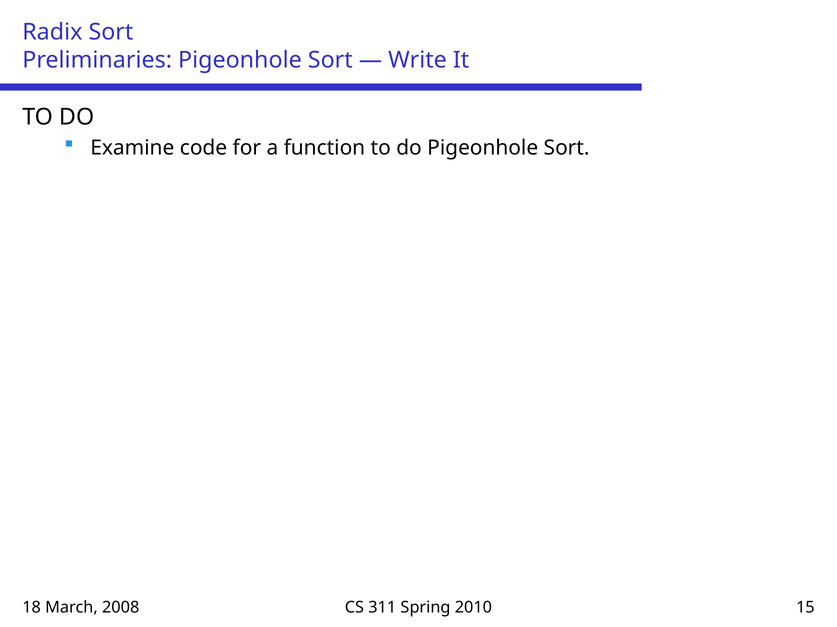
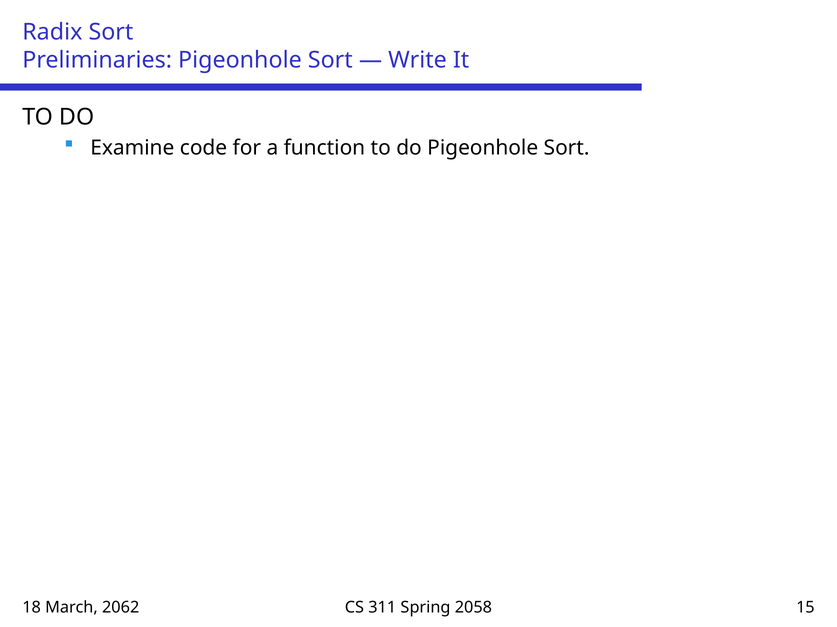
2008: 2008 -> 2062 (121, 608)
2010: 2010 -> 2058 (473, 608)
